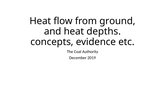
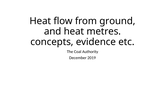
depths: depths -> metres (104, 31)
